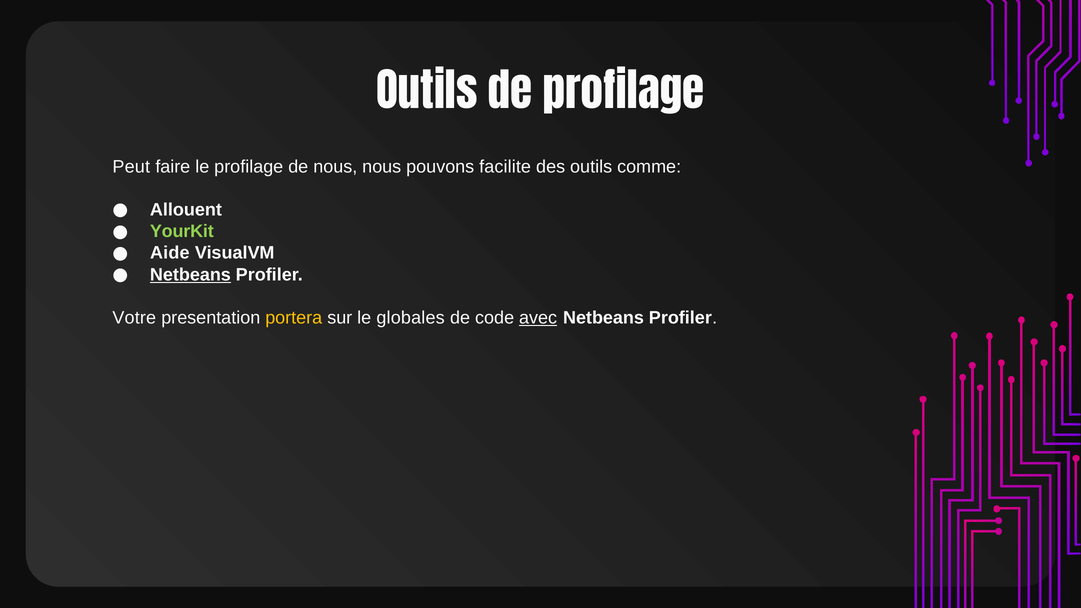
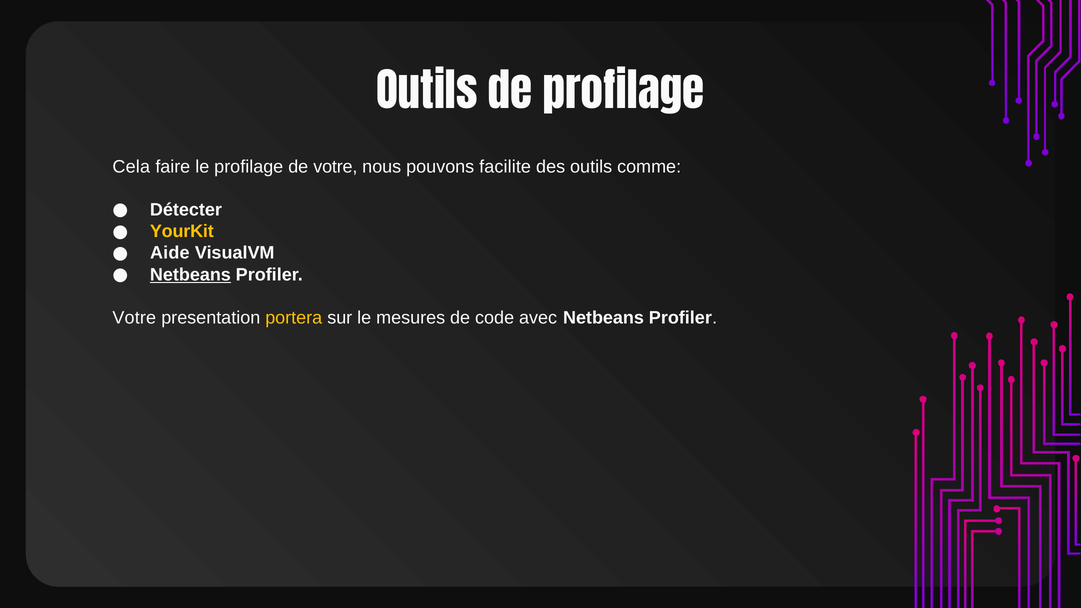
Peut: Peut -> Cela (131, 167)
de nous: nous -> votre (335, 167)
Allouent: Allouent -> Détecter (186, 210)
YourKit colour: light green -> yellow (182, 231)
globales: globales -> mesures (411, 318)
avec underline: present -> none (538, 318)
